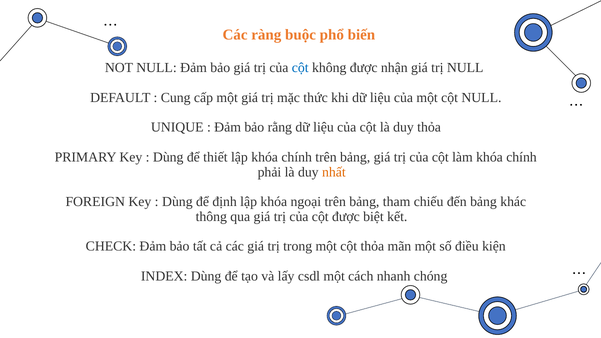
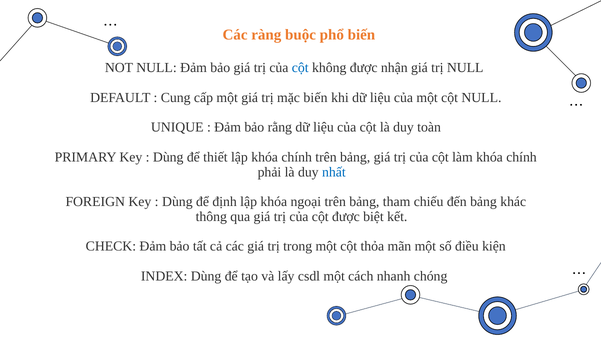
mặc thức: thức -> biến (316, 98)
duy thỏa: thỏa -> toàn (429, 127)
nhất colour: orange -> blue (334, 172)
